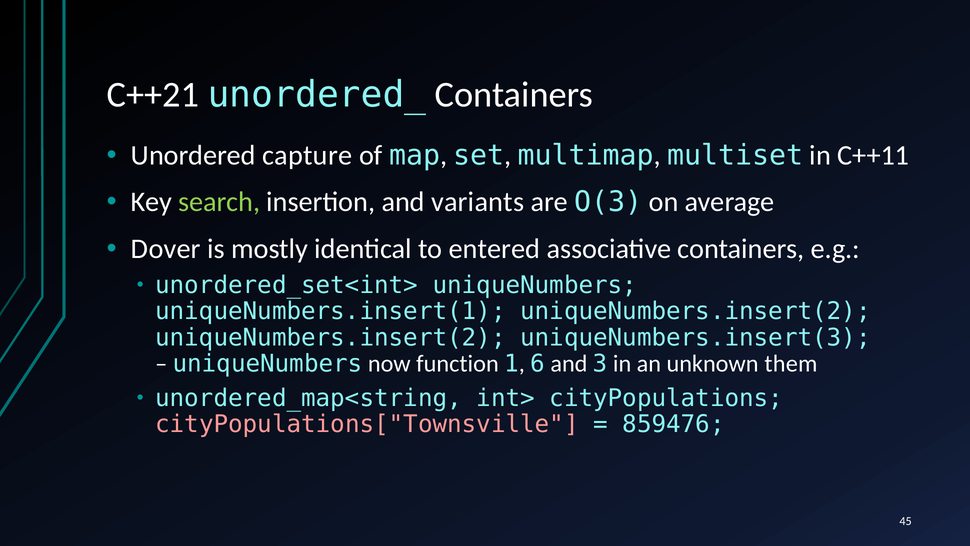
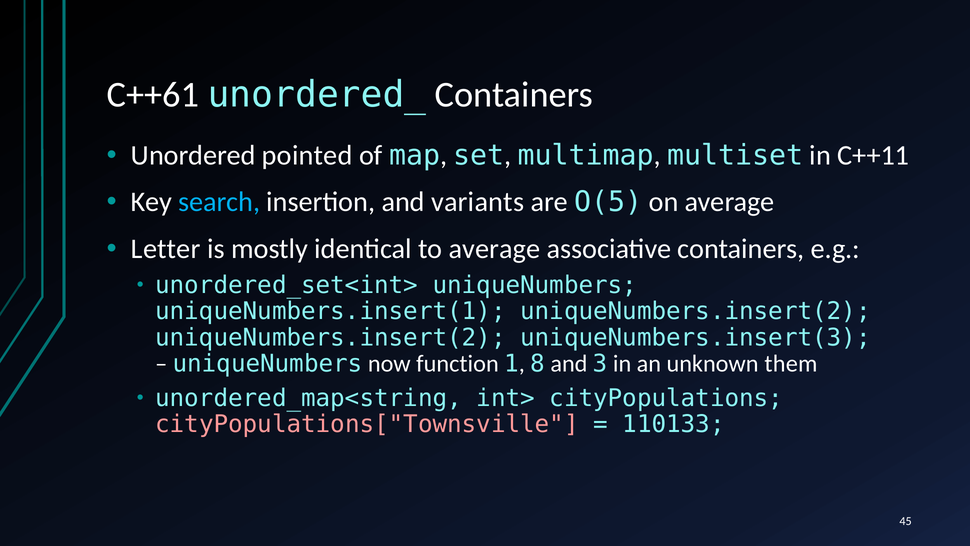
C++21: C++21 -> C++61 (153, 95)
capture: capture -> pointed (307, 155)
search colour: light green -> light blue (219, 202)
O(3: O(3 -> O(5 (608, 202)
Dover: Dover -> Letter (166, 249)
to entered: entered -> average (494, 249)
6: 6 -> 8 (538, 364)
859476: 859476 -> 110133 (674, 424)
